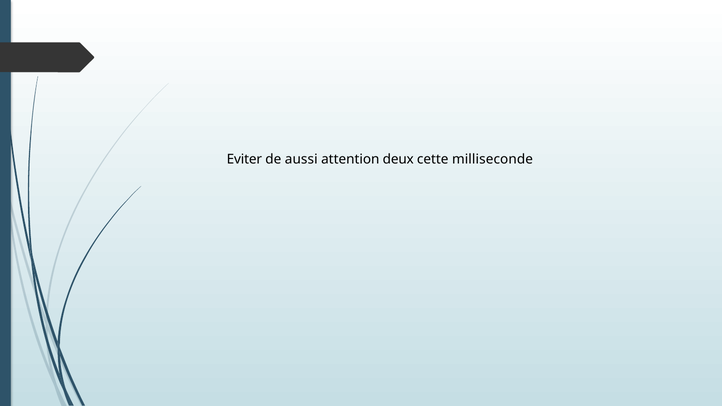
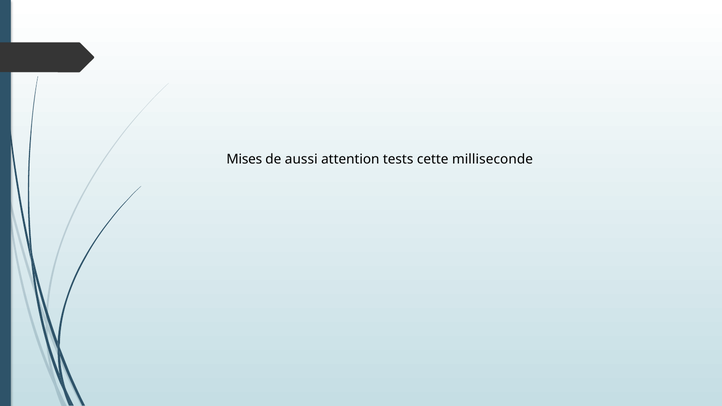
Eviter: Eviter -> Mises (244, 160)
deux: deux -> tests (398, 160)
